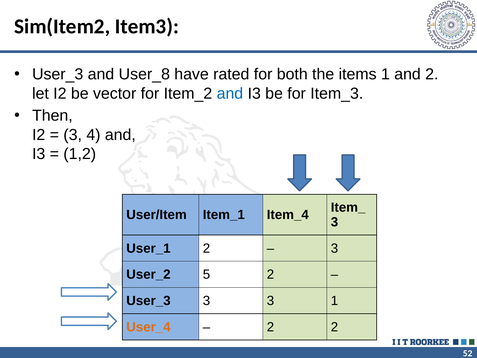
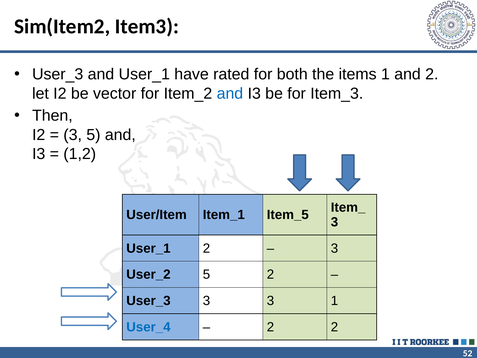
and User_8: User_8 -> User_1 (144, 74)
3 4: 4 -> 5 (93, 135)
Item_4: Item_4 -> Item_5 (288, 215)
User_4 colour: orange -> blue (148, 327)
